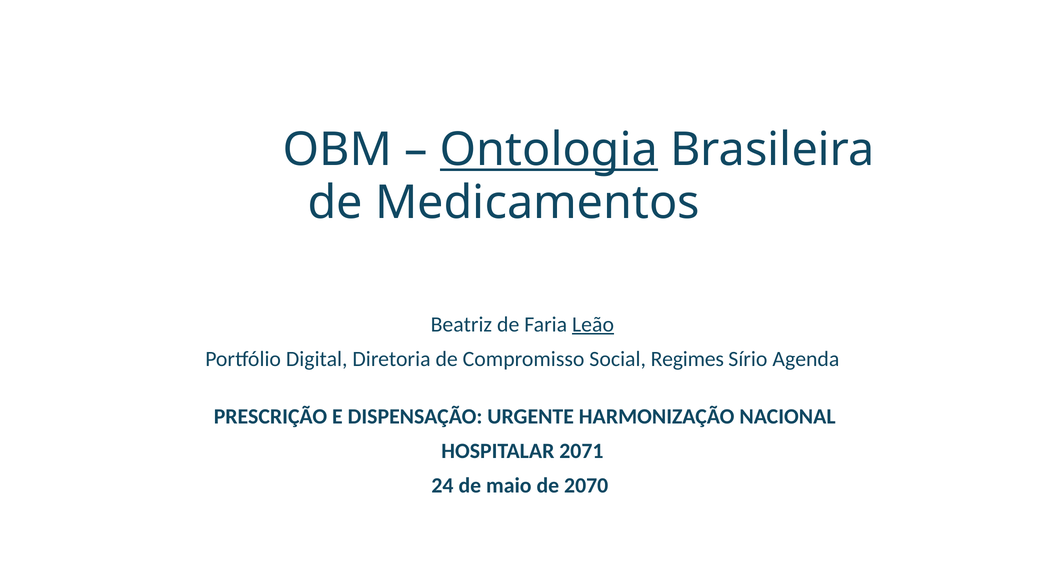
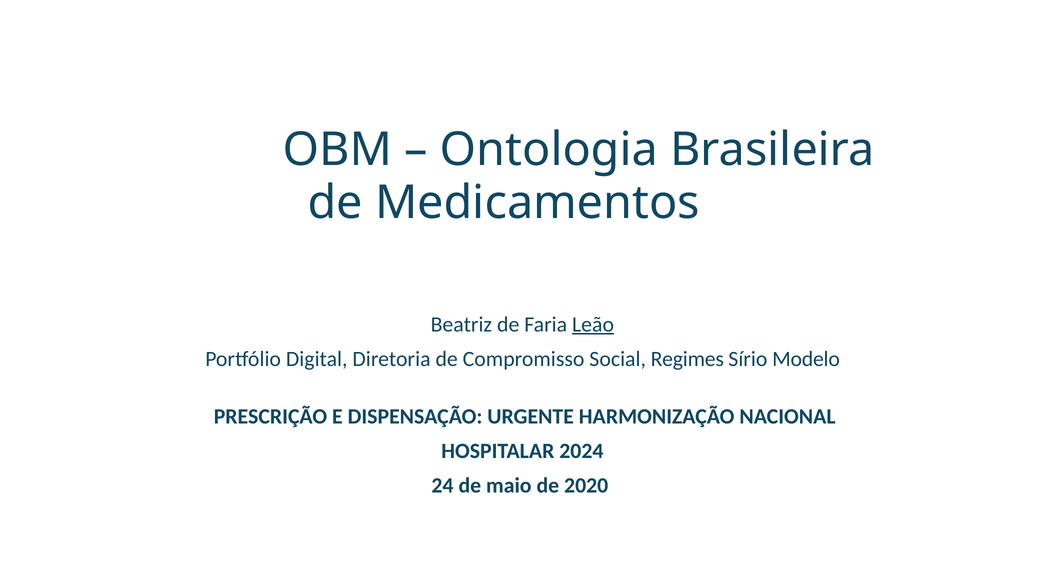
Ontologia underline: present -> none (549, 150)
Agenda: Agenda -> Modelo (806, 359)
2071: 2071 -> 2024 (581, 451)
2070: 2070 -> 2020 (586, 485)
